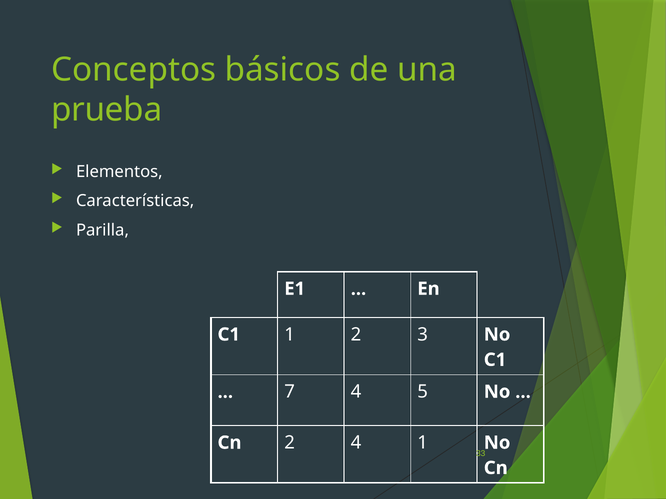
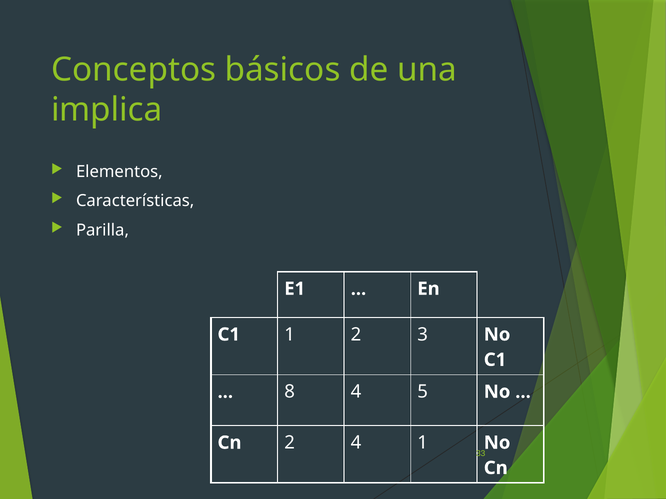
prueba: prueba -> implica (107, 110)
7: 7 -> 8 (290, 392)
